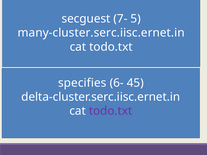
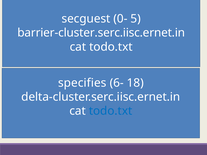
7-: 7- -> 0- (120, 19)
many-cluster.serc.iisc.ernet.in: many-cluster.serc.iisc.ernet.in -> barrier-cluster.serc.iisc.ernet.in (101, 33)
45: 45 -> 18 (135, 83)
todo.txt colour: purple -> blue (111, 111)
